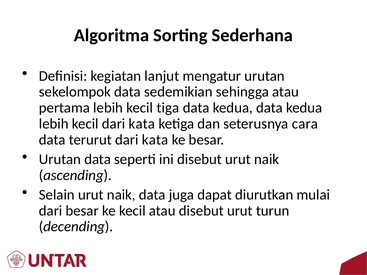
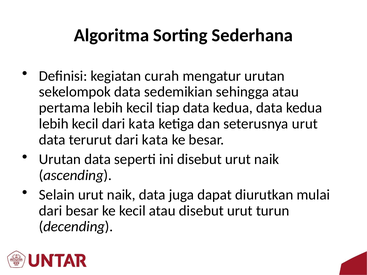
lanjut: lanjut -> curah (162, 76)
tiga: tiga -> tiap (168, 108)
seterusnya cara: cara -> urut (305, 124)
